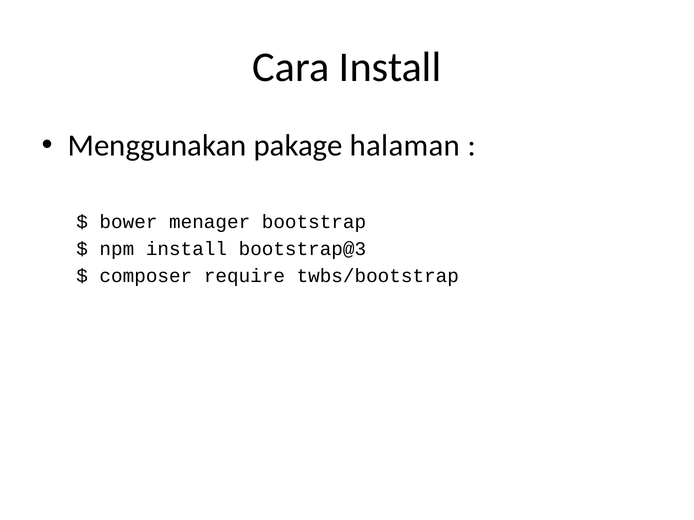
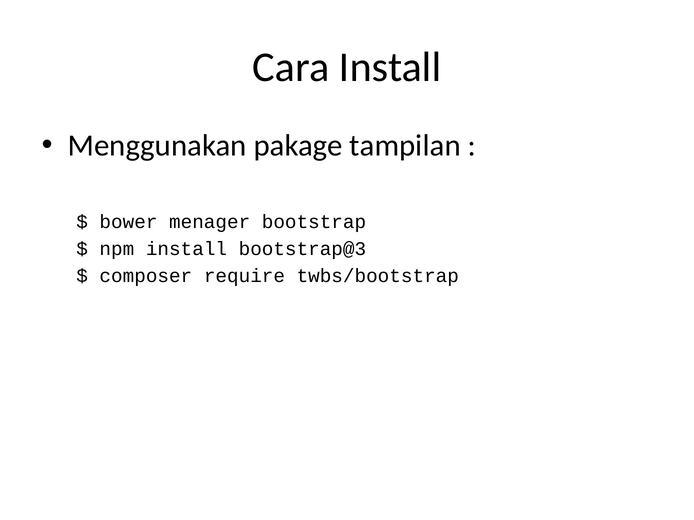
halaman: halaman -> tampilan (405, 146)
